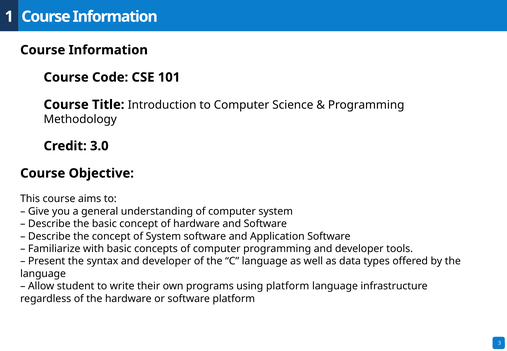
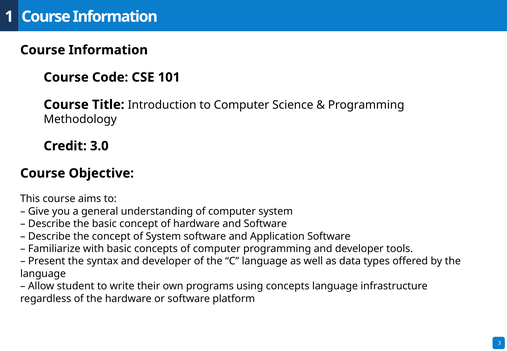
using platform: platform -> concepts (288, 286)
